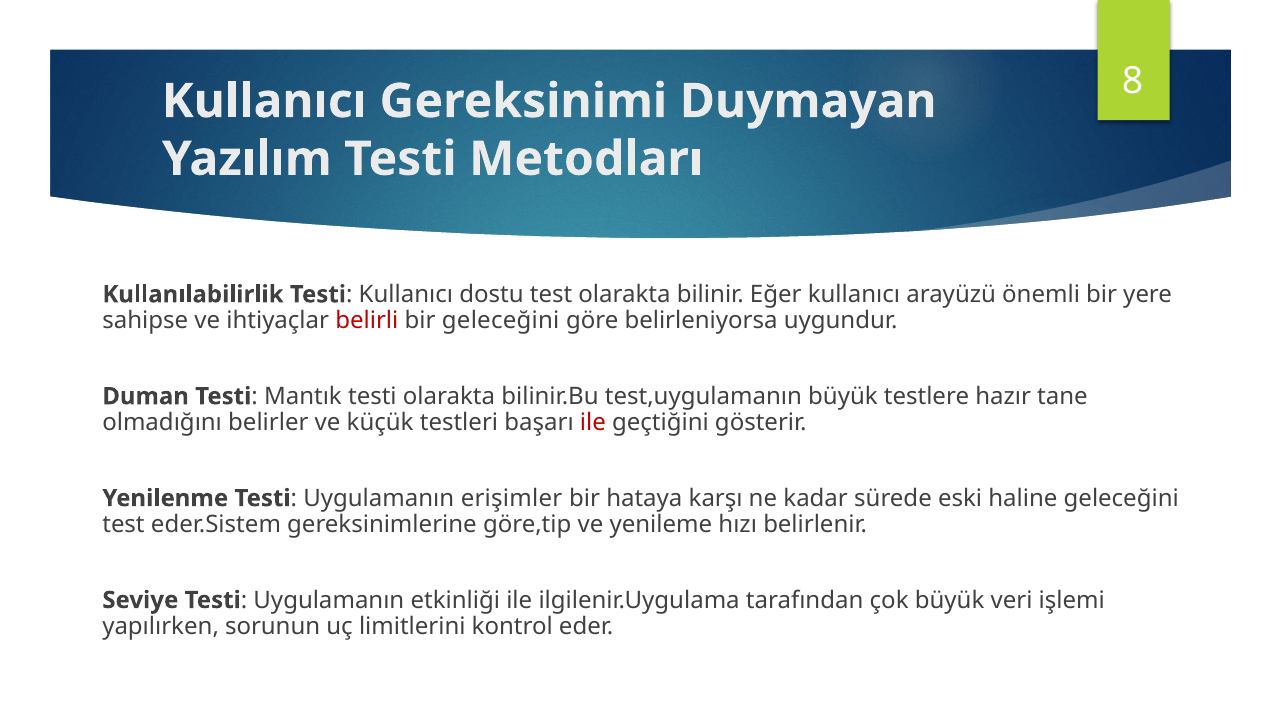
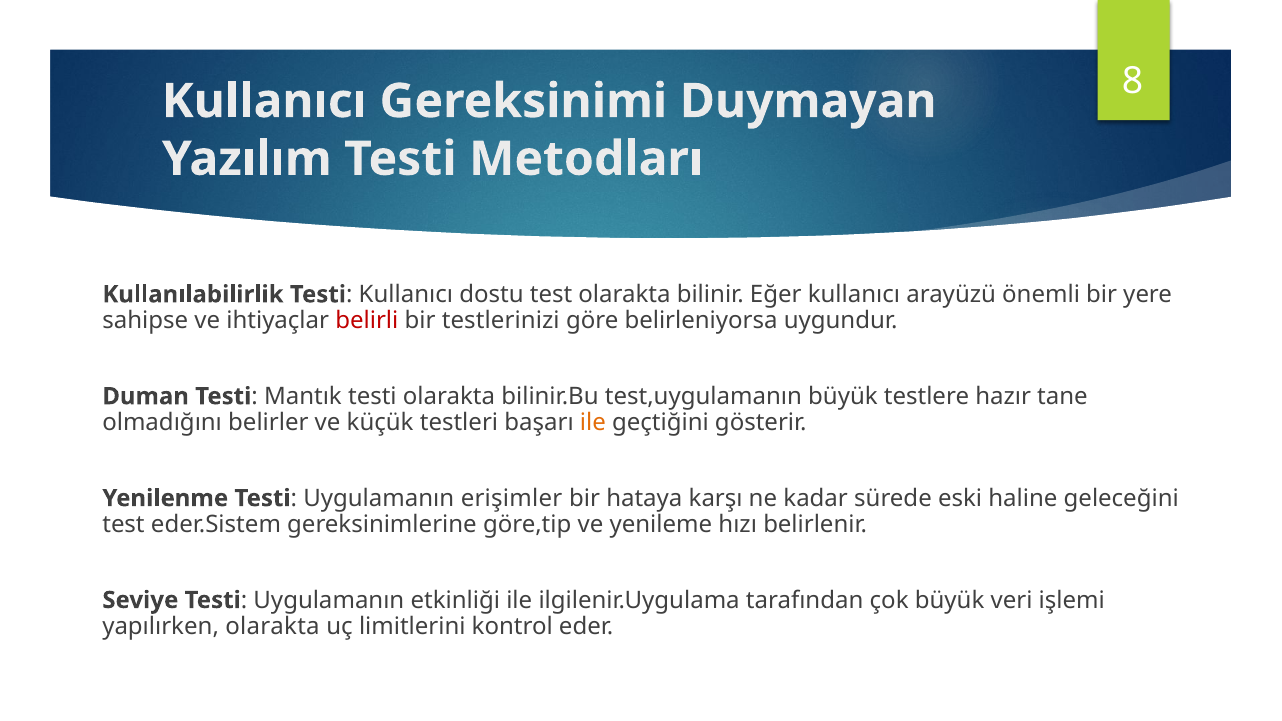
bir geleceğini: geleceğini -> testlerinizi (501, 320)
ile colour: red -> orange (593, 422)
yapılırken sorunun: sorunun -> olarakta (273, 626)
